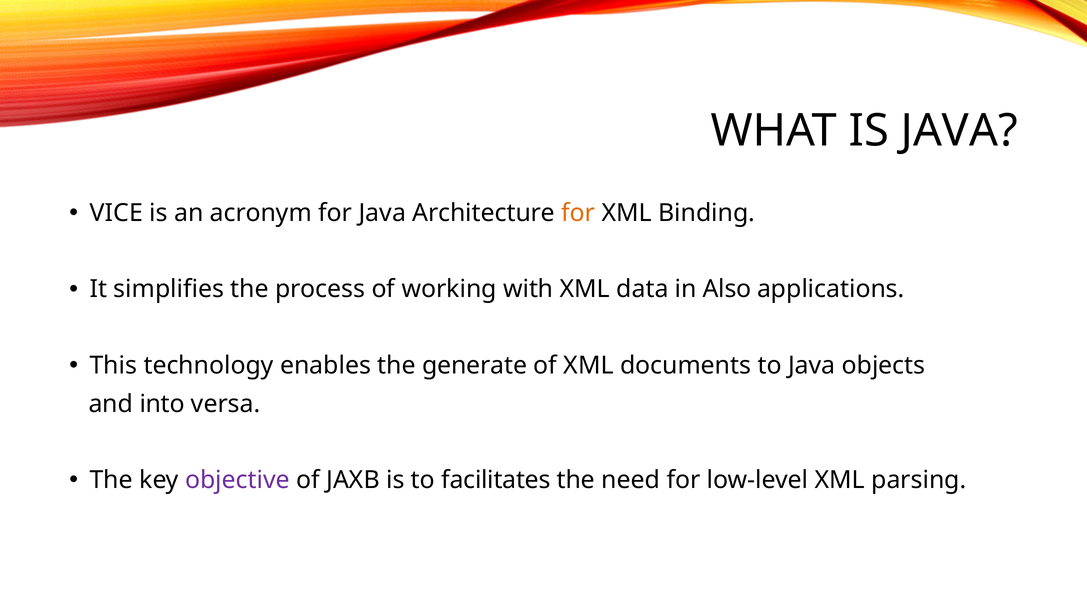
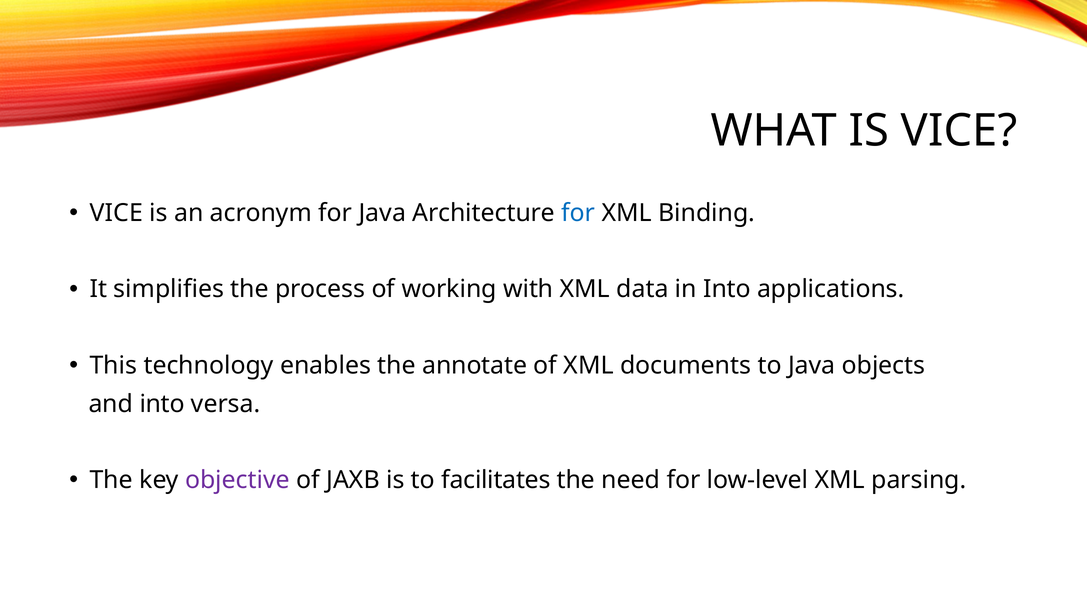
IS JAVA: JAVA -> VICE (959, 131)
for colour: orange -> blue (578, 213)
in Also: Also -> Into (727, 289)
generate: generate -> annotate (475, 366)
